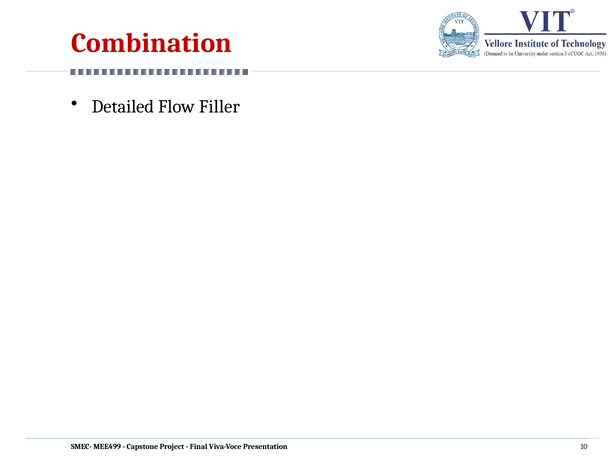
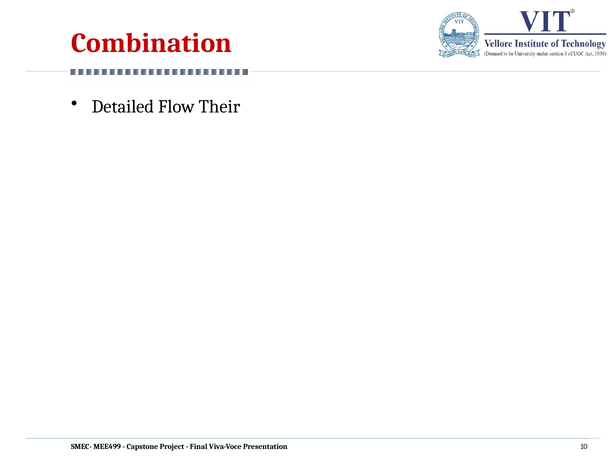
Filler: Filler -> Their (219, 107)
